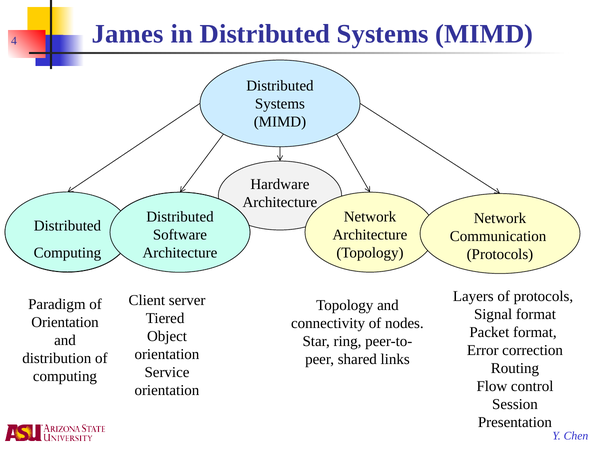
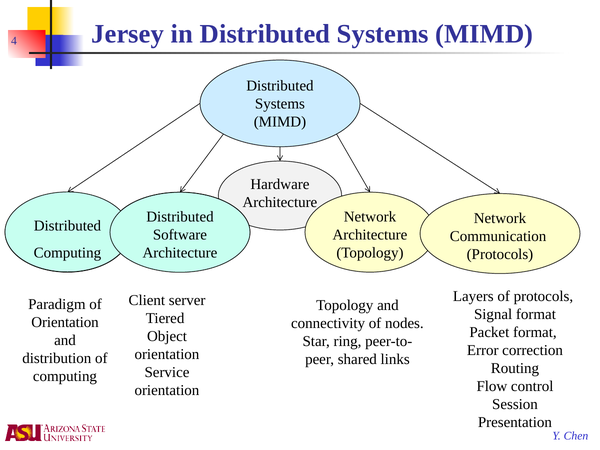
James: James -> Jersey (128, 34)
